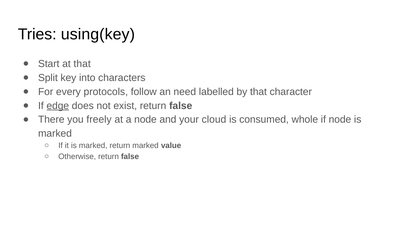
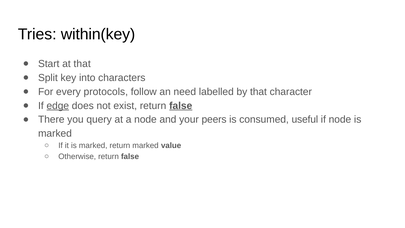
using(key: using(key -> within(key (98, 34)
false underline: none -> present (181, 106)
freely: freely -> query (99, 120)
cloud: cloud -> peers (214, 120)
whole: whole -> useful (305, 120)
